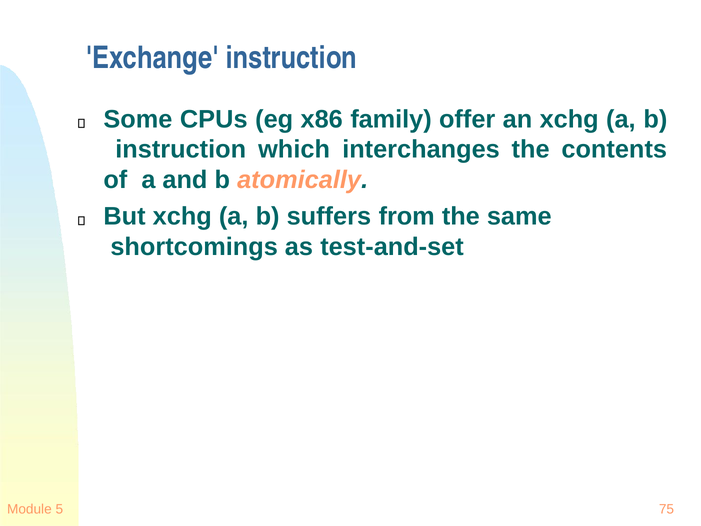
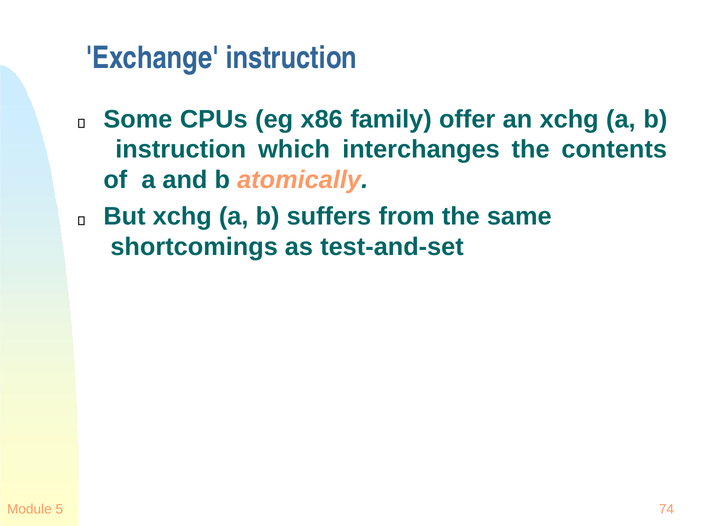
75: 75 -> 74 (666, 509)
